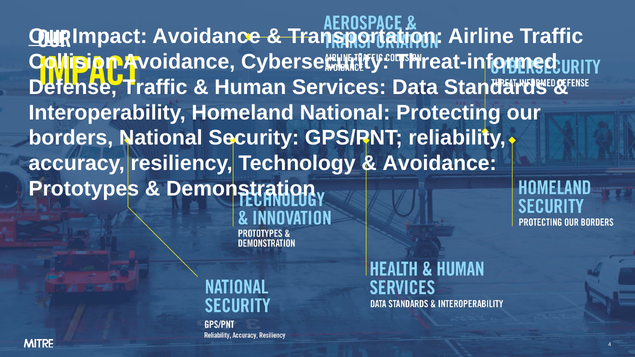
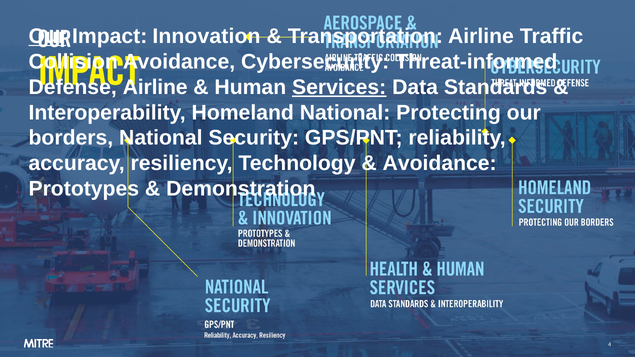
Impact Avoidance: Avoidance -> Innovation (206, 36)
Defense Traffic: Traffic -> Airline (155, 87)
Services underline: none -> present (339, 87)
